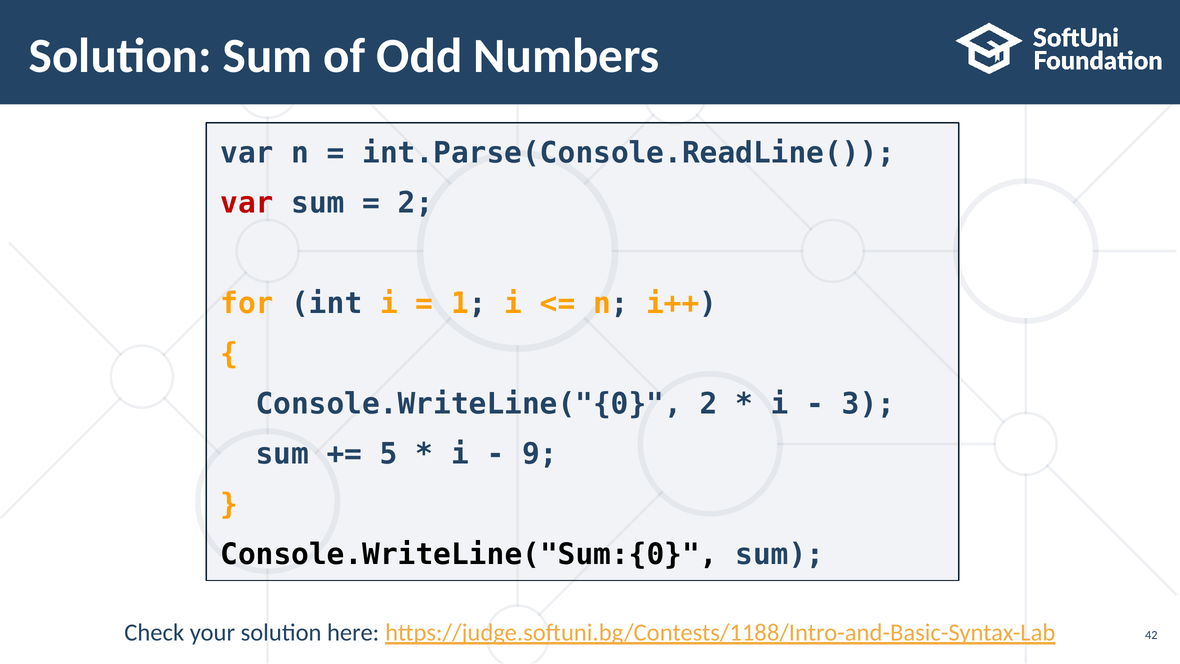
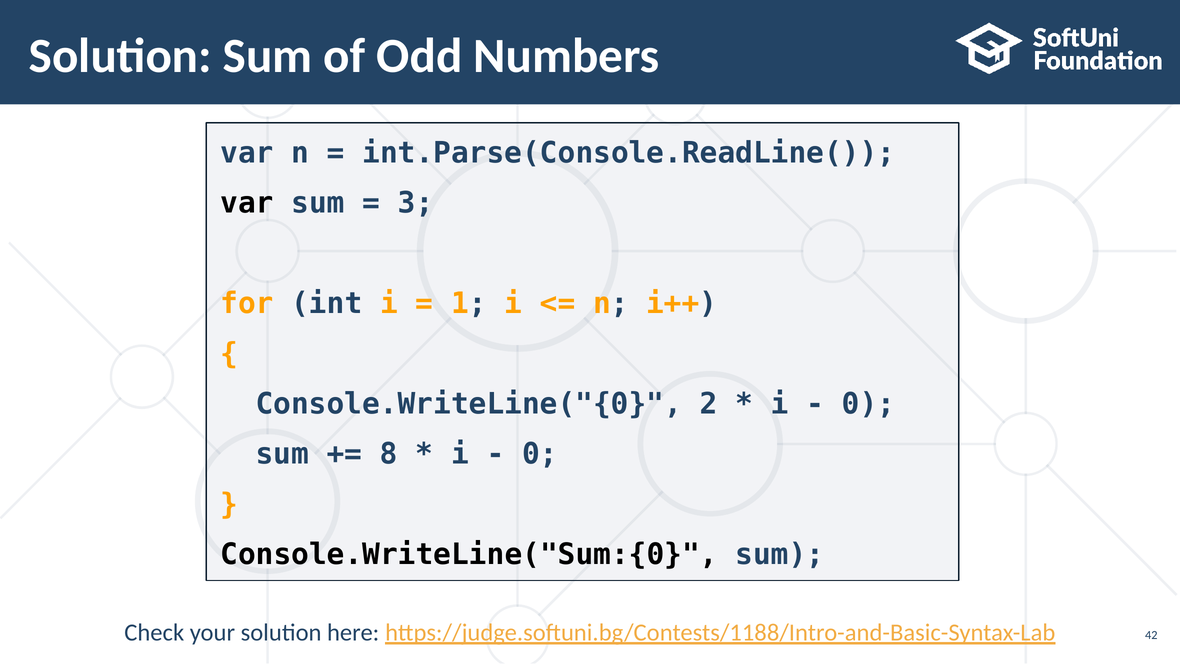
var colour: red -> black (247, 203)
2: 2 -> 3 (416, 203)
3: 3 -> 0 (868, 404)
5: 5 -> 8 (389, 454)
9: 9 -> 0 (540, 454)
